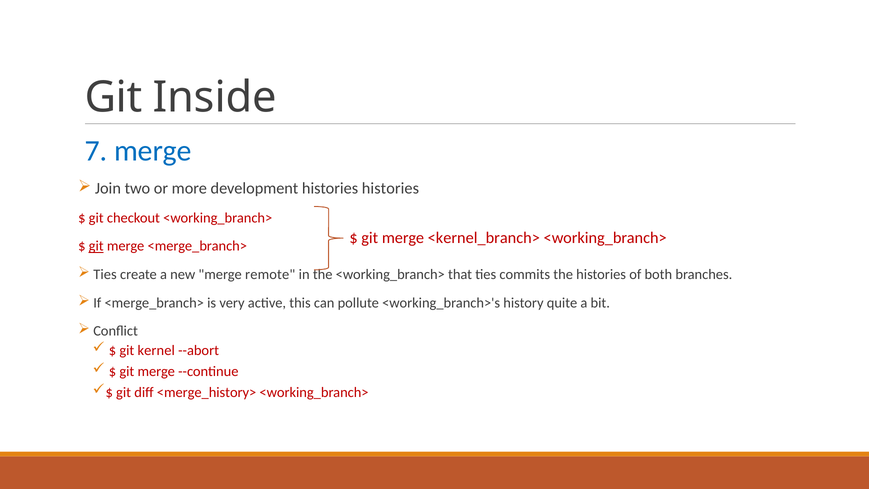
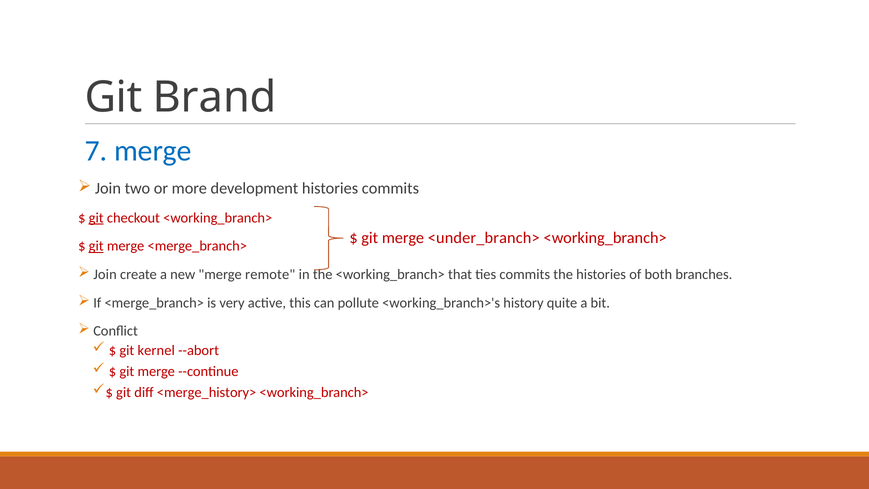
Inside: Inside -> Brand (215, 97)
histories histories: histories -> commits (390, 188)
git underline: none -> present (96, 218)
<kernel_branch>: <kernel_branch> -> <under_branch> (484, 238)
Ties: Ties -> Join (105, 274)
